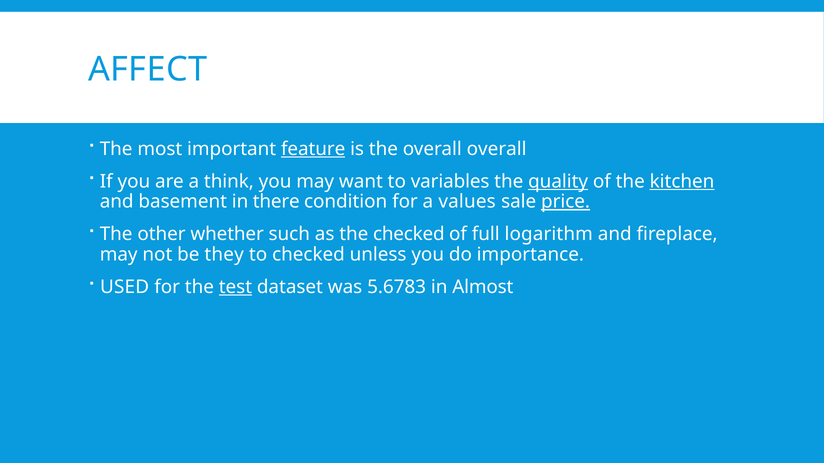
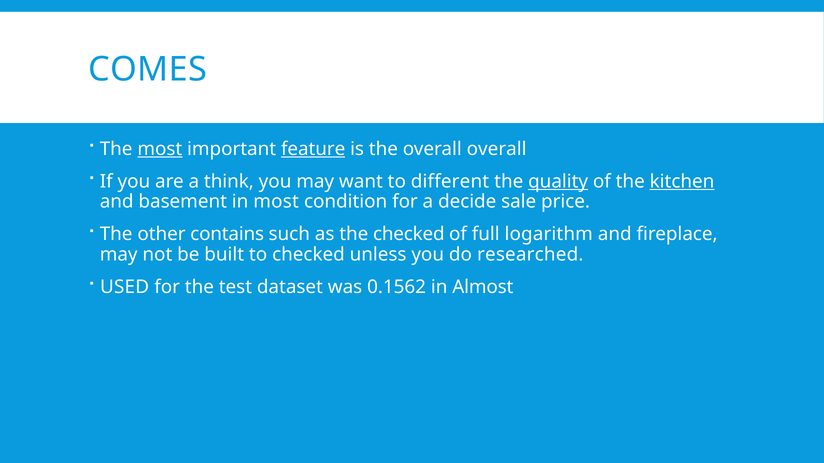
AFFECT: AFFECT -> COMES (148, 69)
most underline: none -> present (160, 149)
variables: variables -> different (450, 182)
in there: there -> most (276, 202)
values: values -> decide (467, 202)
price underline: present -> none (566, 202)
whether: whether -> contains (227, 234)
they: they -> built (224, 255)
importance: importance -> researched (530, 255)
test underline: present -> none (235, 287)
5.6783: 5.6783 -> 0.1562 (397, 287)
